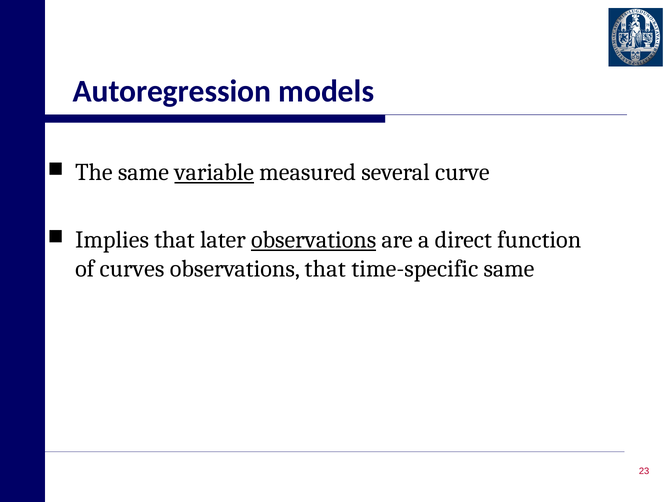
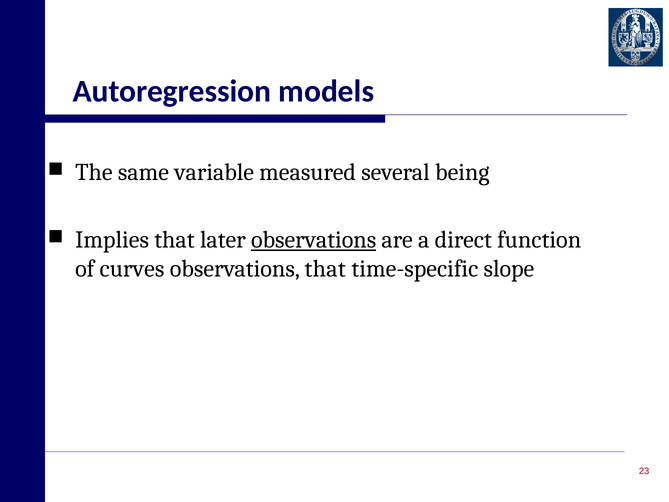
variable underline: present -> none (214, 172)
curve: curve -> being (462, 172)
time-specific same: same -> slope (509, 269)
